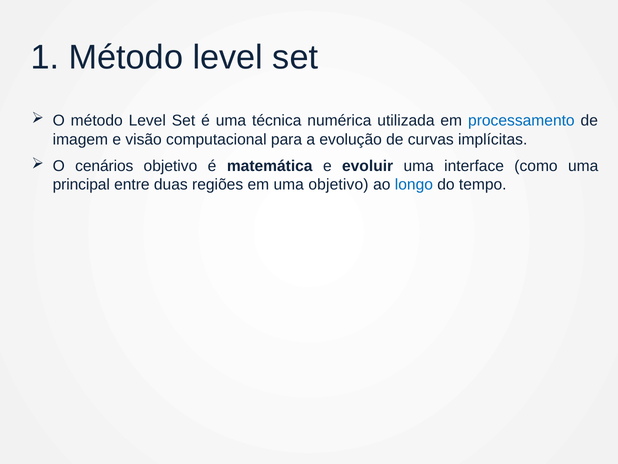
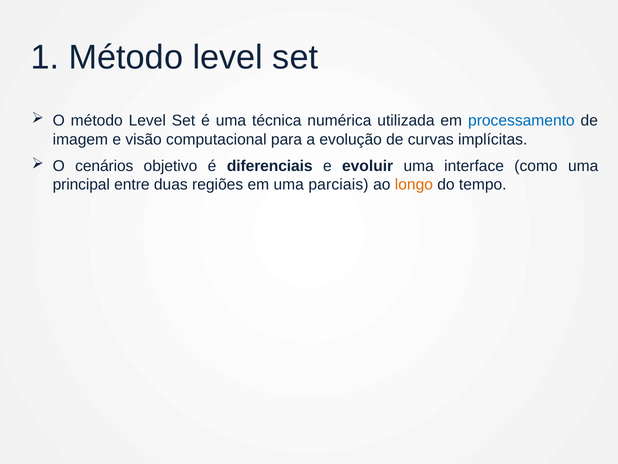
matemática: matemática -> diferenciais (270, 166)
uma objetivo: objetivo -> parciais (338, 184)
longo colour: blue -> orange (414, 184)
